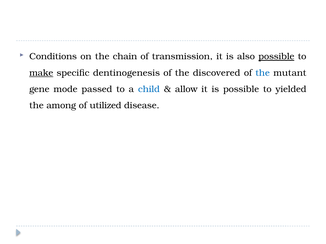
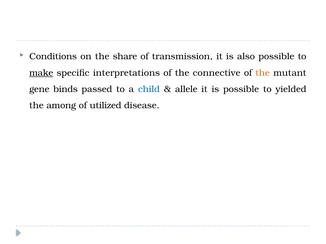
chain: chain -> share (125, 57)
possible underline: present -> none (276, 57)
dentinogenesis: dentinogenesis -> interpretations (126, 73)
discovered: discovered -> connective (217, 73)
the colour: blue -> orange (263, 73)
mode: mode -> binds (66, 89)
allow: allow -> allele (186, 89)
